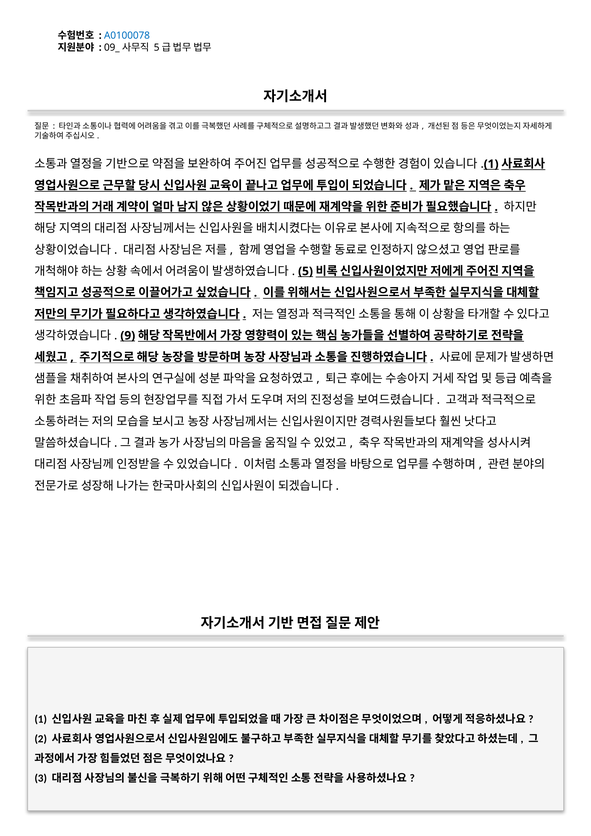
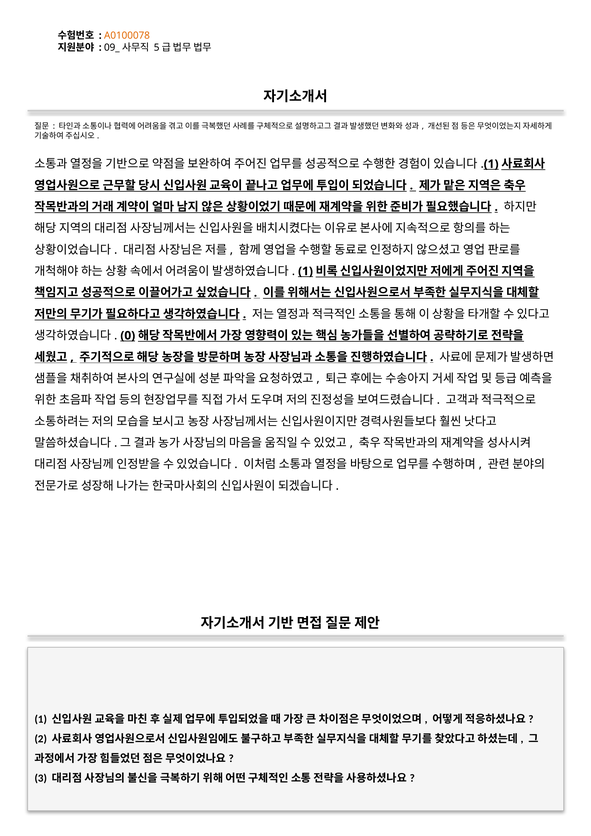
A0100078 colour: blue -> orange (127, 36)
5: 5 -> 1 (306, 271)
9: 9 -> 0 (128, 336)
